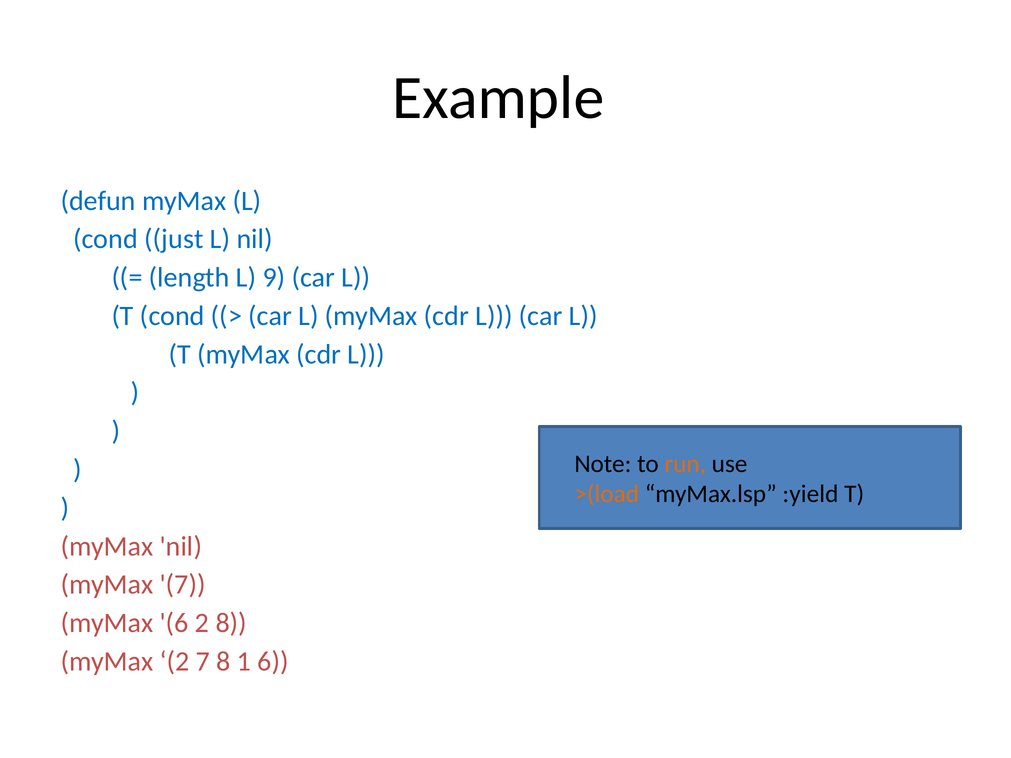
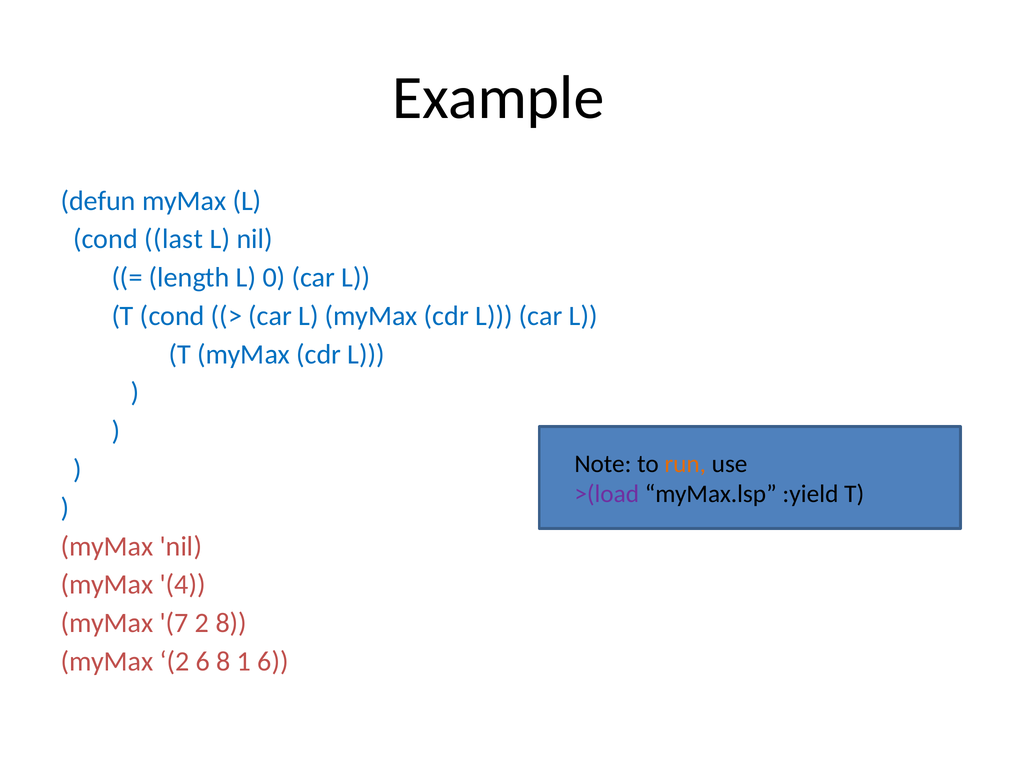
just: just -> last (174, 239)
9: 9 -> 0 (274, 278)
>(load colour: orange -> purple (607, 494)
myMax 7: 7 -> 4 (183, 585)
myMax 6: 6 -> 7 (174, 623)
2 7: 7 -> 6 (203, 662)
